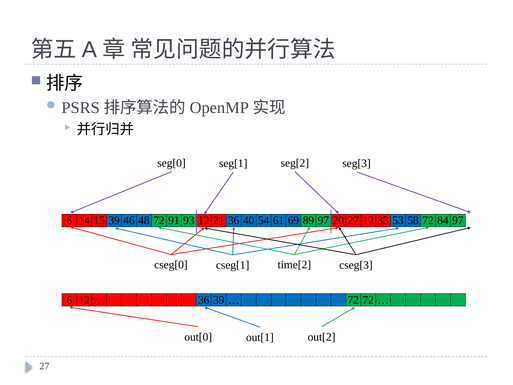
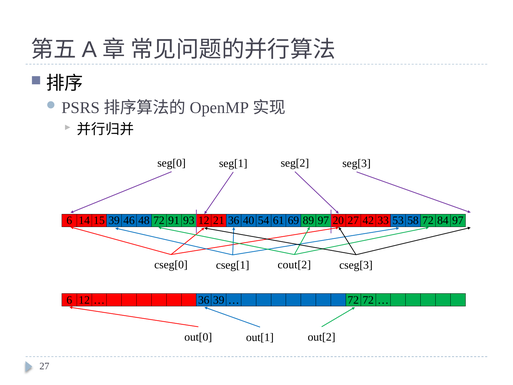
27 12: 12 -> 42 (368, 220)
time[2: time[2 -> cout[2 (294, 265)
